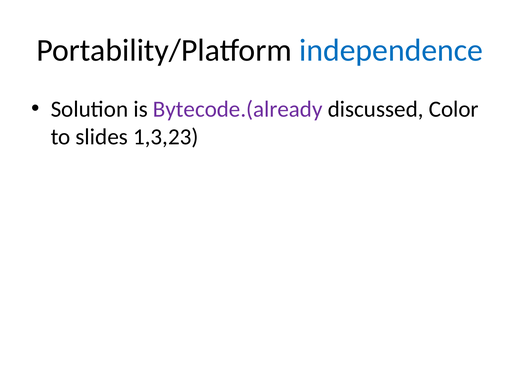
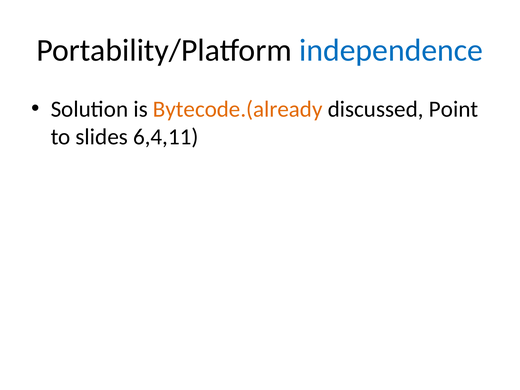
Bytecode.(already colour: purple -> orange (238, 109)
Color: Color -> Point (454, 109)
1,3,23: 1,3,23 -> 6,4,11 (166, 137)
